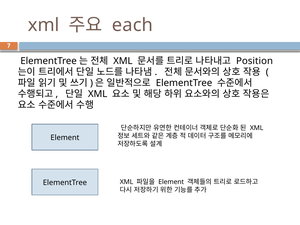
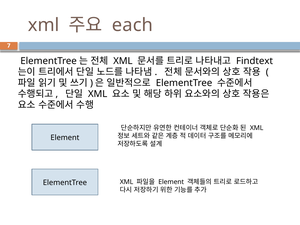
Position: Position -> Findtext (255, 61)
